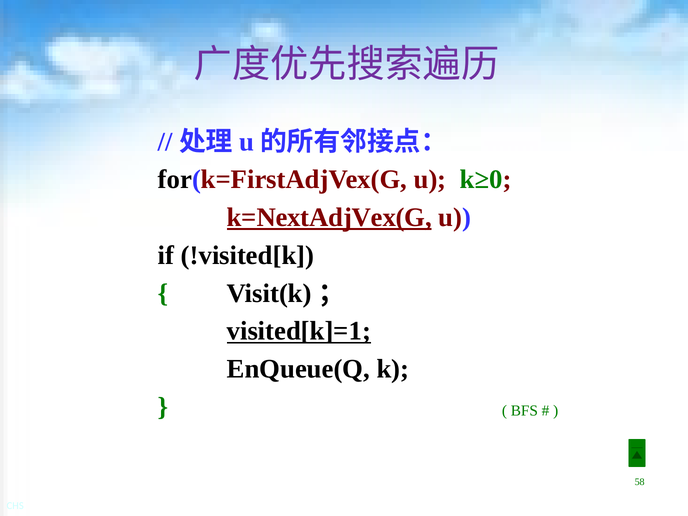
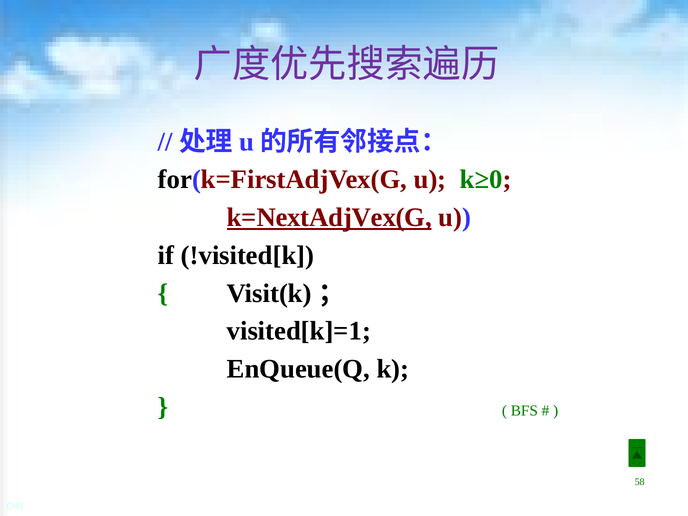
visited[k]=1 underline: present -> none (299, 331)
